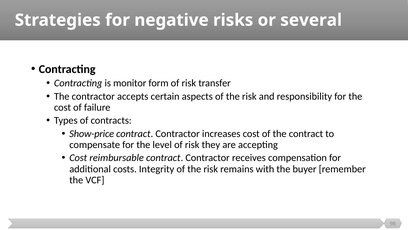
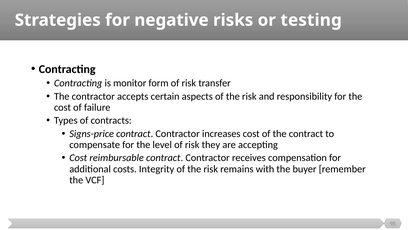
several: several -> testing (311, 20)
Show-price: Show-price -> Signs-price (92, 133)
